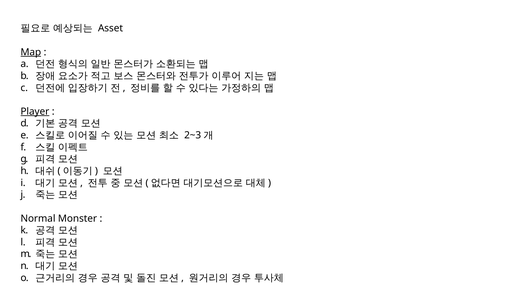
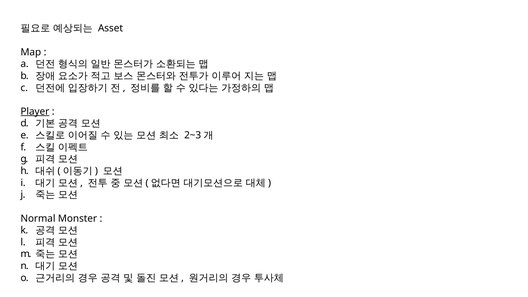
Map underline: present -> none (31, 52)
